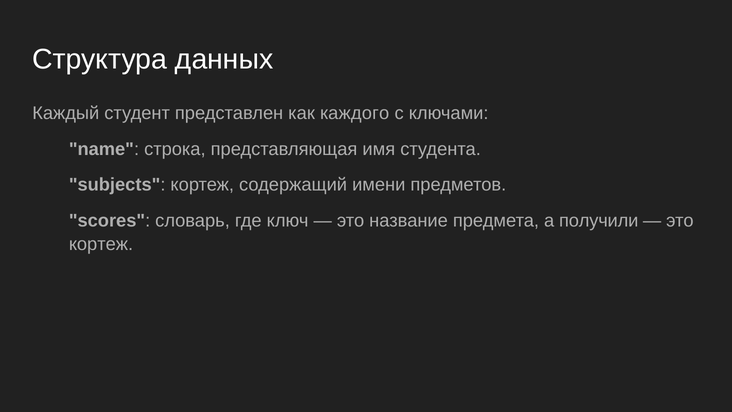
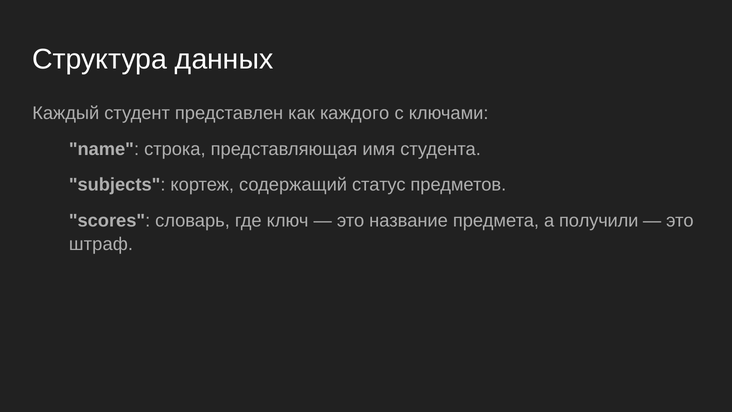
имени: имени -> статус (379, 185)
кортеж: кортеж -> штраф (101, 244)
